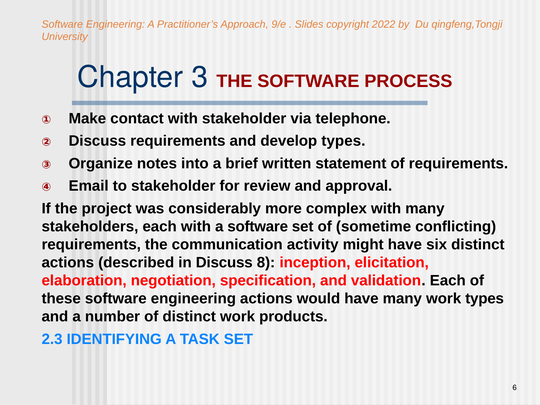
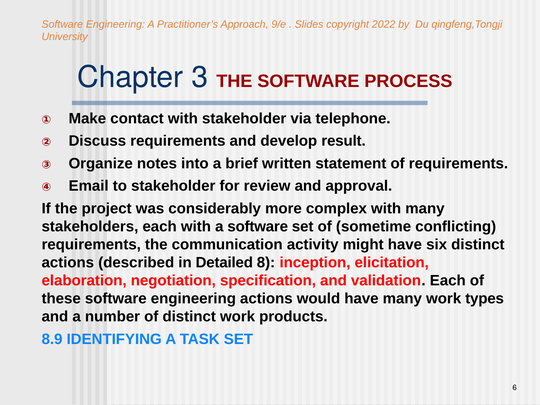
develop types: types -> result (344, 141)
in Discuss: Discuss -> Detailed (224, 263)
2.3: 2.3 -> 8.9 (52, 339)
